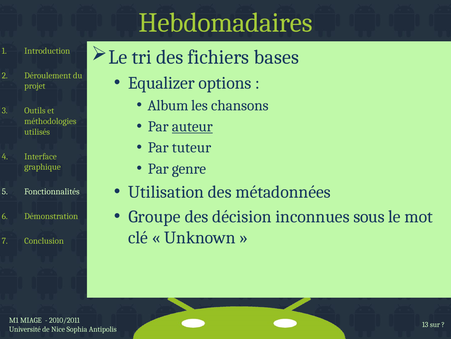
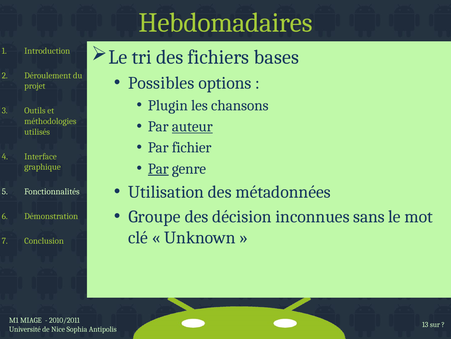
Equalizer: Equalizer -> Possibles (161, 83)
Album: Album -> Plugin (168, 105)
tuteur: tuteur -> fichier (192, 147)
Par underline: none -> present (158, 168)
sous: sous -> sans (369, 216)
